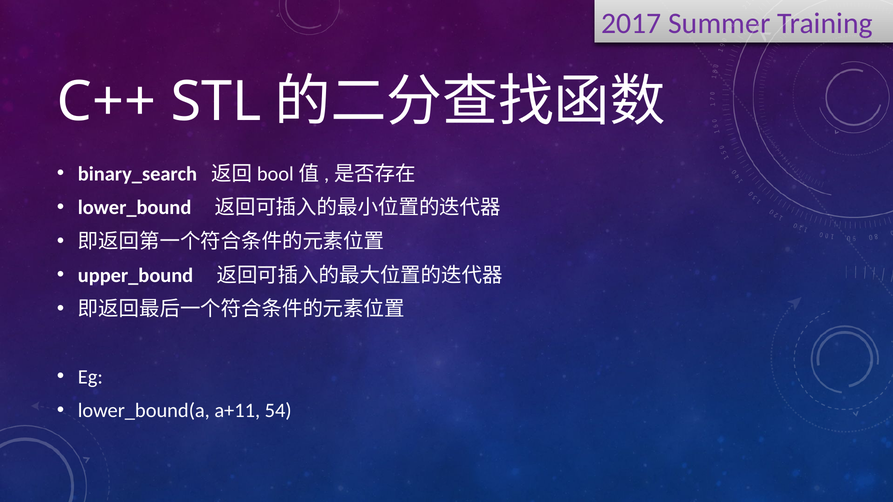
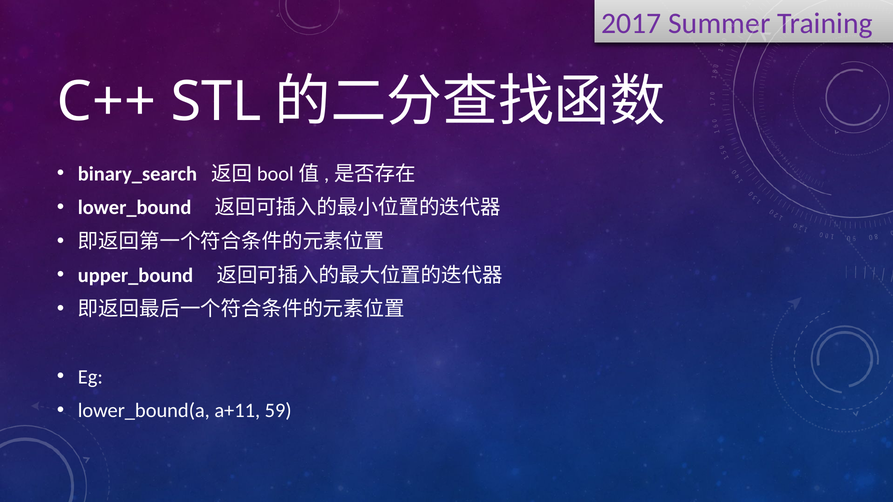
54: 54 -> 59 (278, 411)
